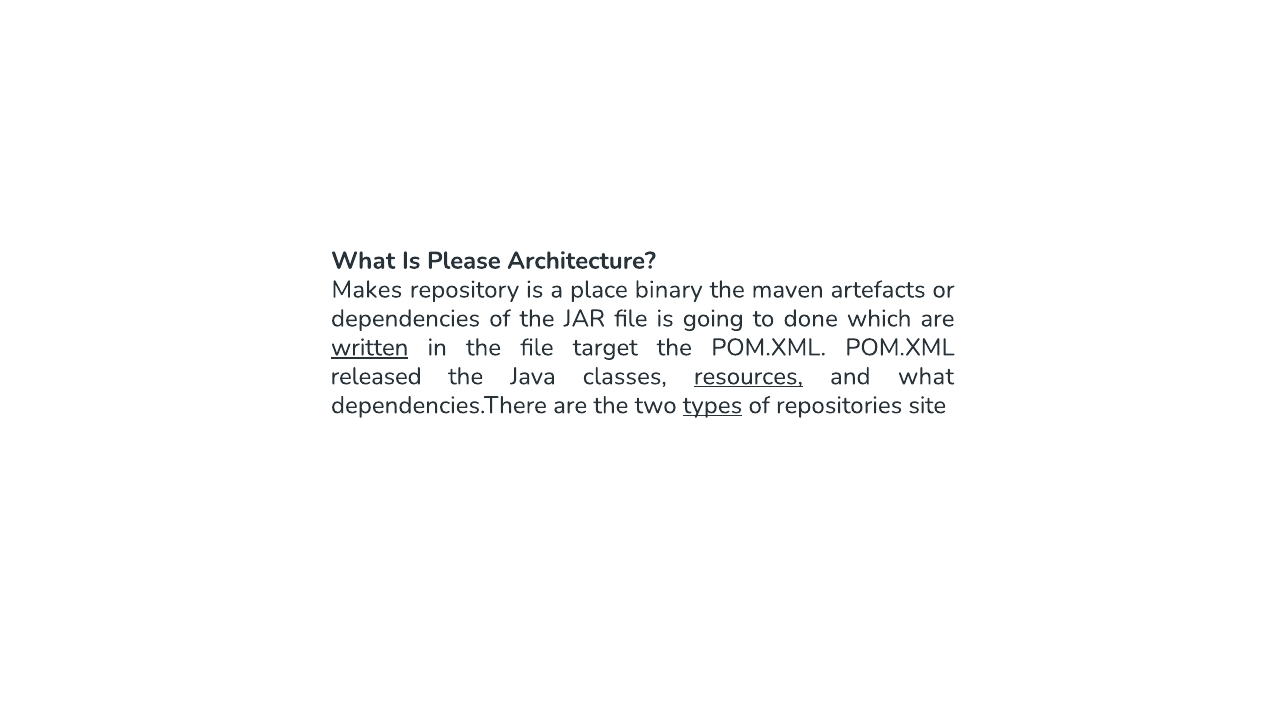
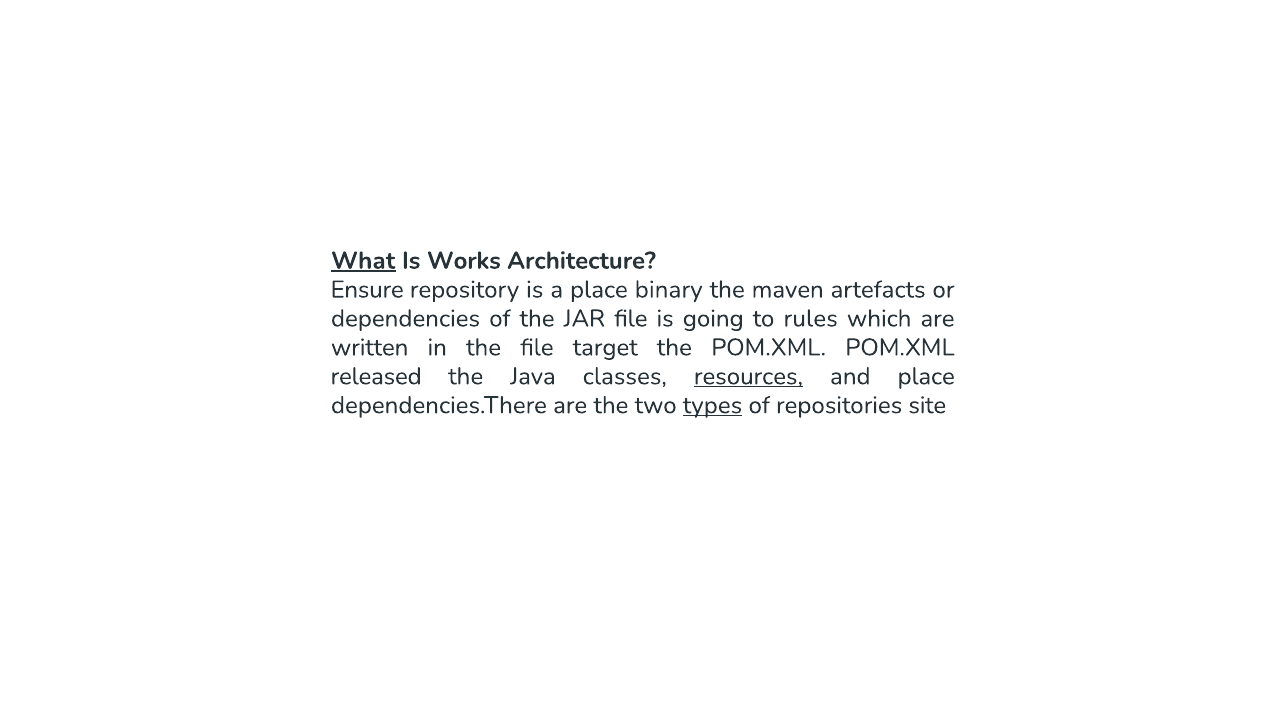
What underline: none -> present (363, 261)
Please: Please -> Works (464, 261)
Makes: Makes -> Ensure (367, 290)
done: done -> rules (811, 319)
written underline: present -> none (370, 348)
and what: what -> place (926, 377)
